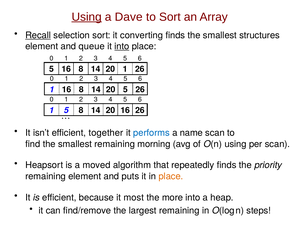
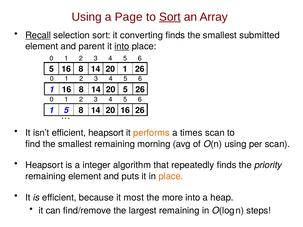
Using underline: present -> none (87, 17)
Dave: Dave -> Page (129, 17)
Sort underline: none -> present (170, 17)
structures: structures -> submitted (260, 35)
queue: queue -> parent (92, 46)
efficient together: together -> heapsort (106, 133)
performs colour: blue -> orange (151, 133)
name: name -> times (191, 133)
moved: moved -> integer (97, 165)
